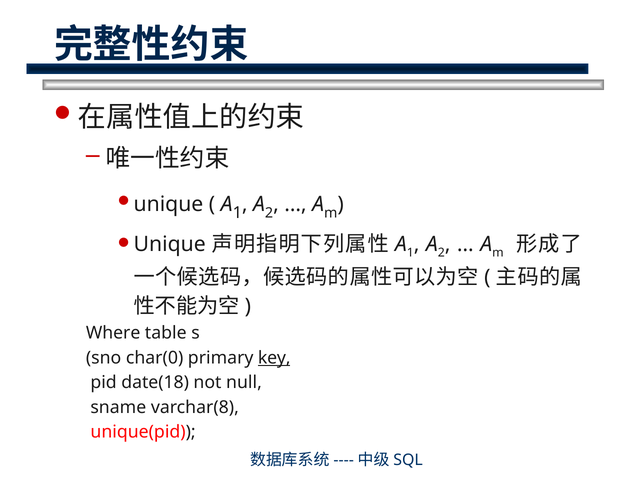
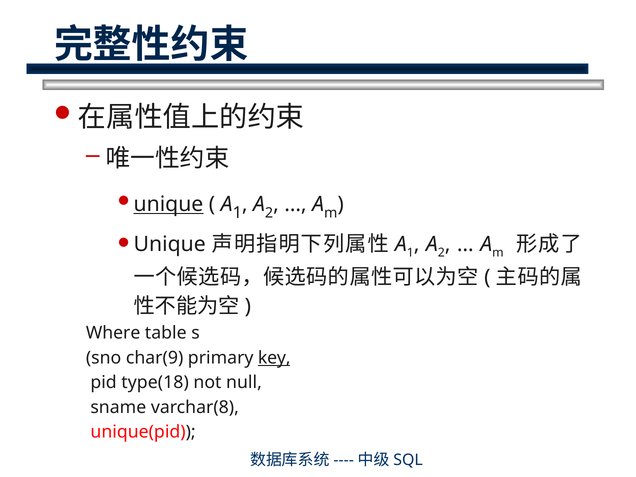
unique underline: none -> present (168, 204)
char(0: char(0 -> char(9 (155, 358)
date(18: date(18 -> type(18 (155, 383)
